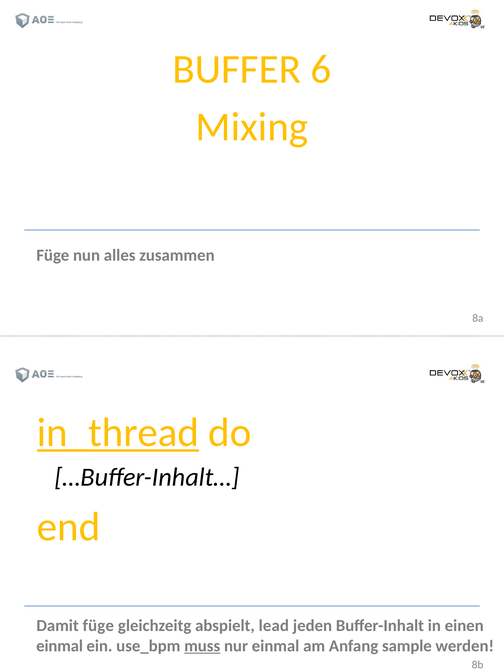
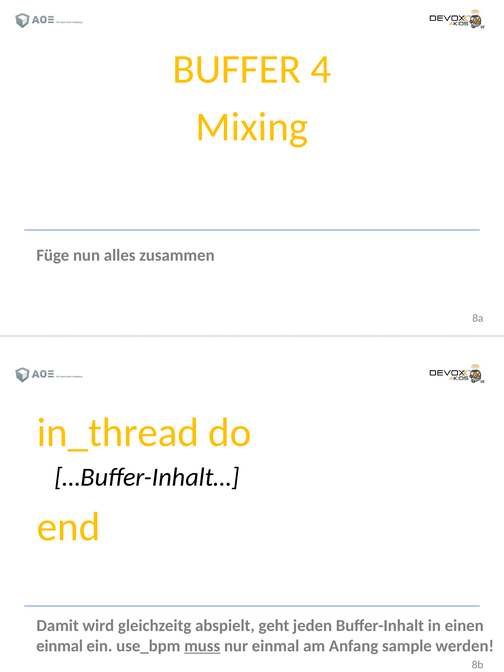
6: 6 -> 4 (321, 69)
in_thread underline: present -> none (118, 433)
Damit füge: füge -> wird (98, 626)
lead: lead -> geht (274, 626)
